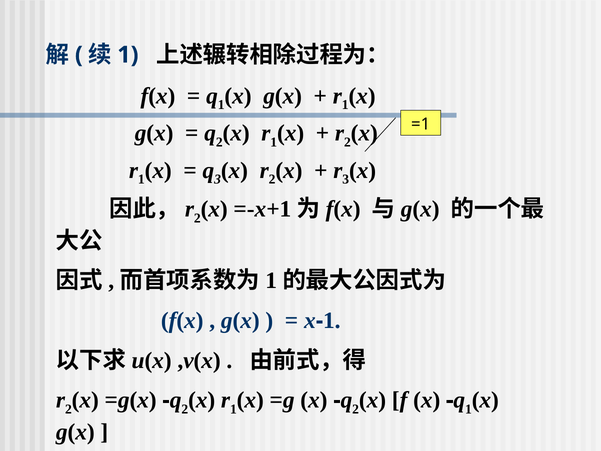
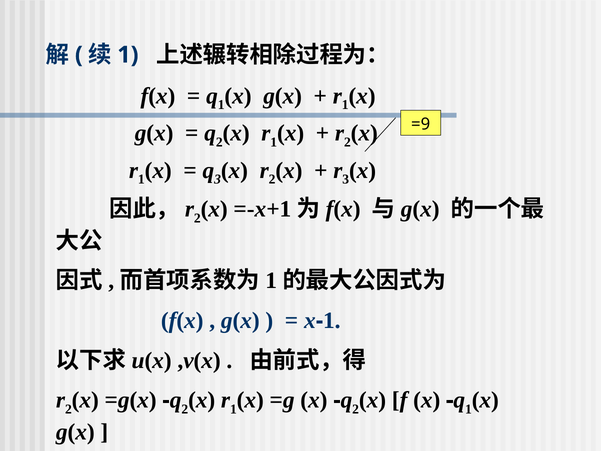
=1: =1 -> =9 (421, 124)
